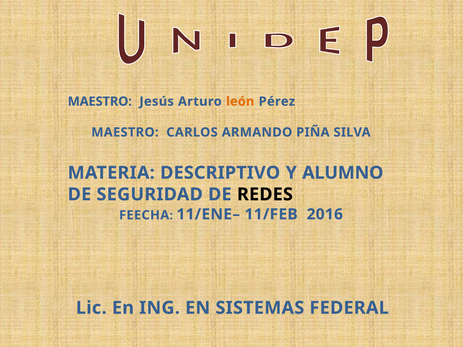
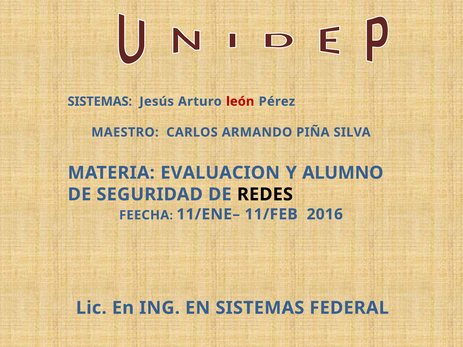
MAESTRO: MAESTRO -> SISTEMAS (100, 102)
león colour: orange -> red (240, 102)
DESCRIPTIVO: DESCRIPTIVO -> EVALUACION (220, 173)
